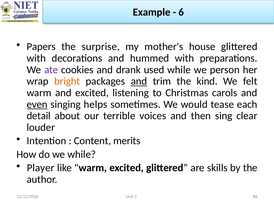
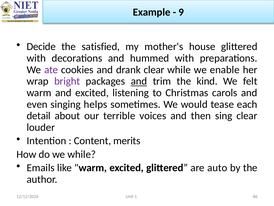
6: 6 -> 9 (181, 12)
Papers: Papers -> Decide (41, 47)
surprise: surprise -> satisfied (101, 47)
drank used: used -> clear (154, 70)
person: person -> enable (225, 70)
bright colour: orange -> purple (67, 81)
even underline: present -> none (37, 104)
Player: Player -> Emails (41, 167)
skills: skills -> auto (217, 167)
